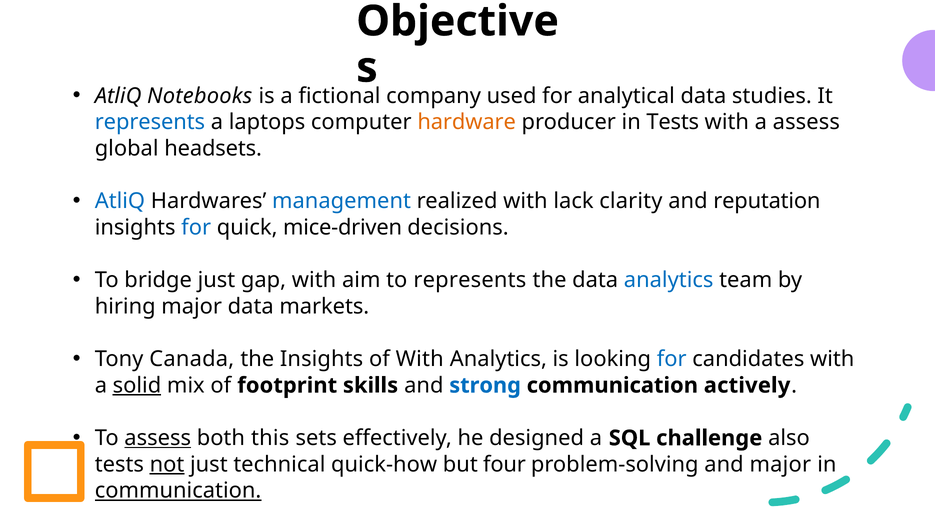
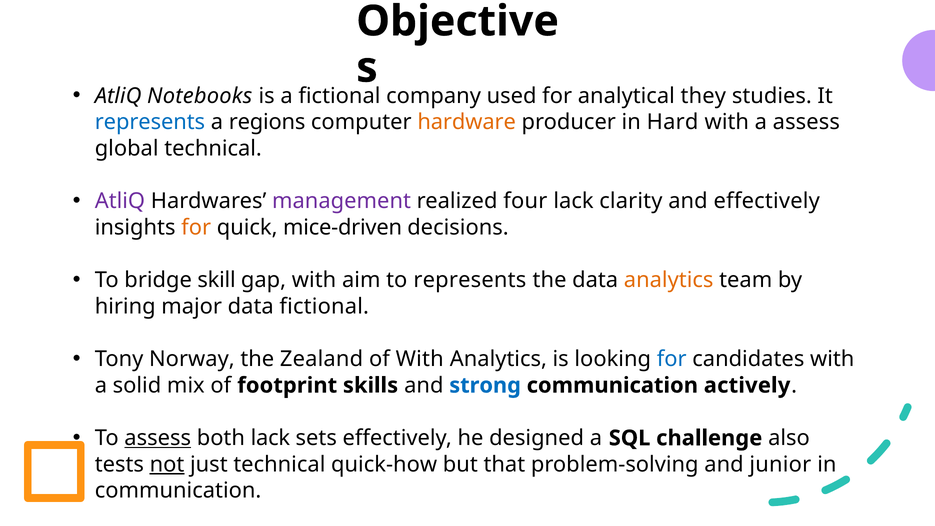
analytical data: data -> they (703, 96)
laptops: laptops -> regions (267, 122)
in Tests: Tests -> Hard (673, 122)
global headsets: headsets -> technical (213, 148)
AtliQ colour: blue -> purple (120, 201)
management colour: blue -> purple (342, 201)
realized with: with -> four (525, 201)
and reputation: reputation -> effectively (767, 201)
for colour: blue -> orange (196, 227)
bridge just: just -> skill (217, 280)
analytics colour: blue -> orange (669, 280)
data markets: markets -> fictional (324, 306)
Canada: Canada -> Norway (192, 359)
the Insights: Insights -> Zealand (322, 359)
solid underline: present -> none (137, 385)
both this: this -> lack (270, 438)
four: four -> that (504, 464)
and major: major -> junior (780, 464)
communication underline: present -> none (178, 491)
